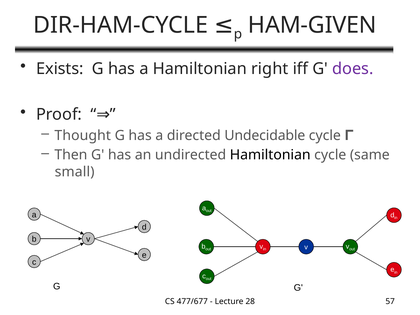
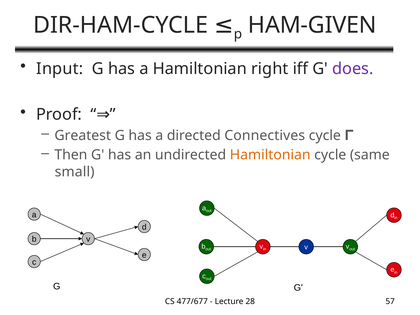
Exists: Exists -> Input (60, 69)
Thought: Thought -> Greatest (83, 135)
Undecidable: Undecidable -> Connectives (265, 135)
Hamiltonian colour: black -> orange (270, 155)
